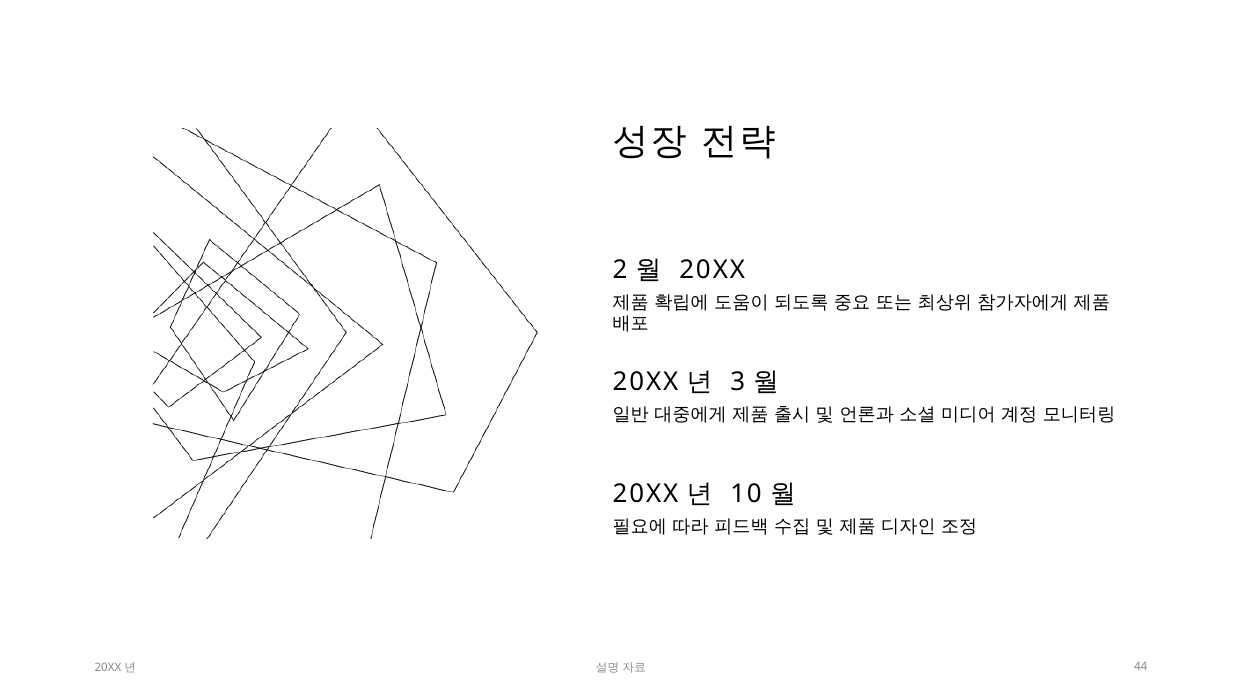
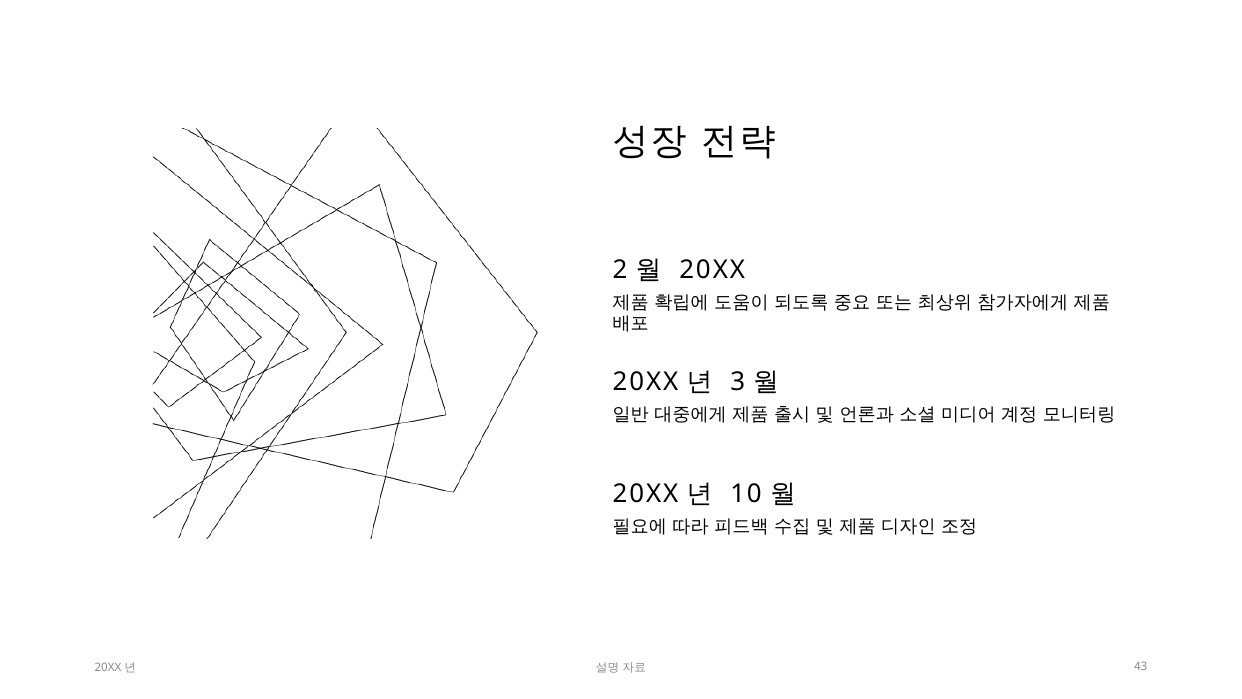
44: 44 -> 43 (1141, 666)
